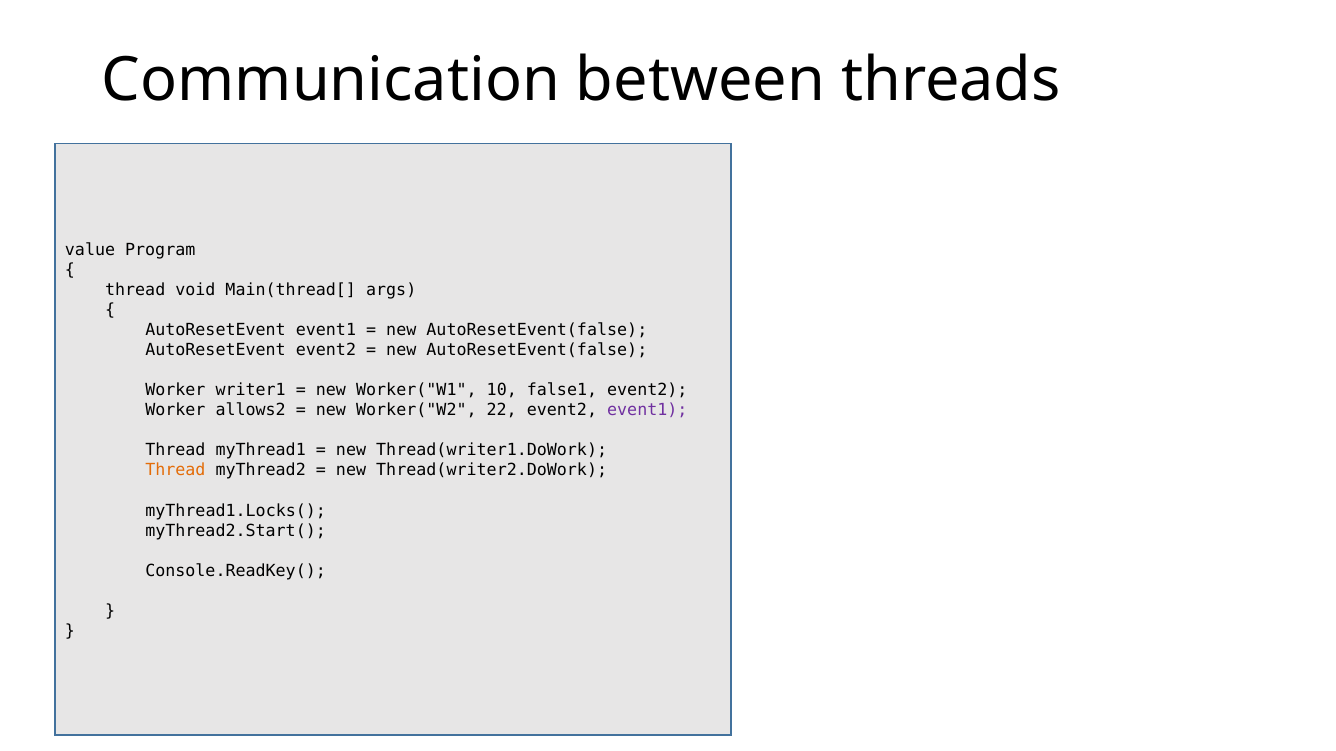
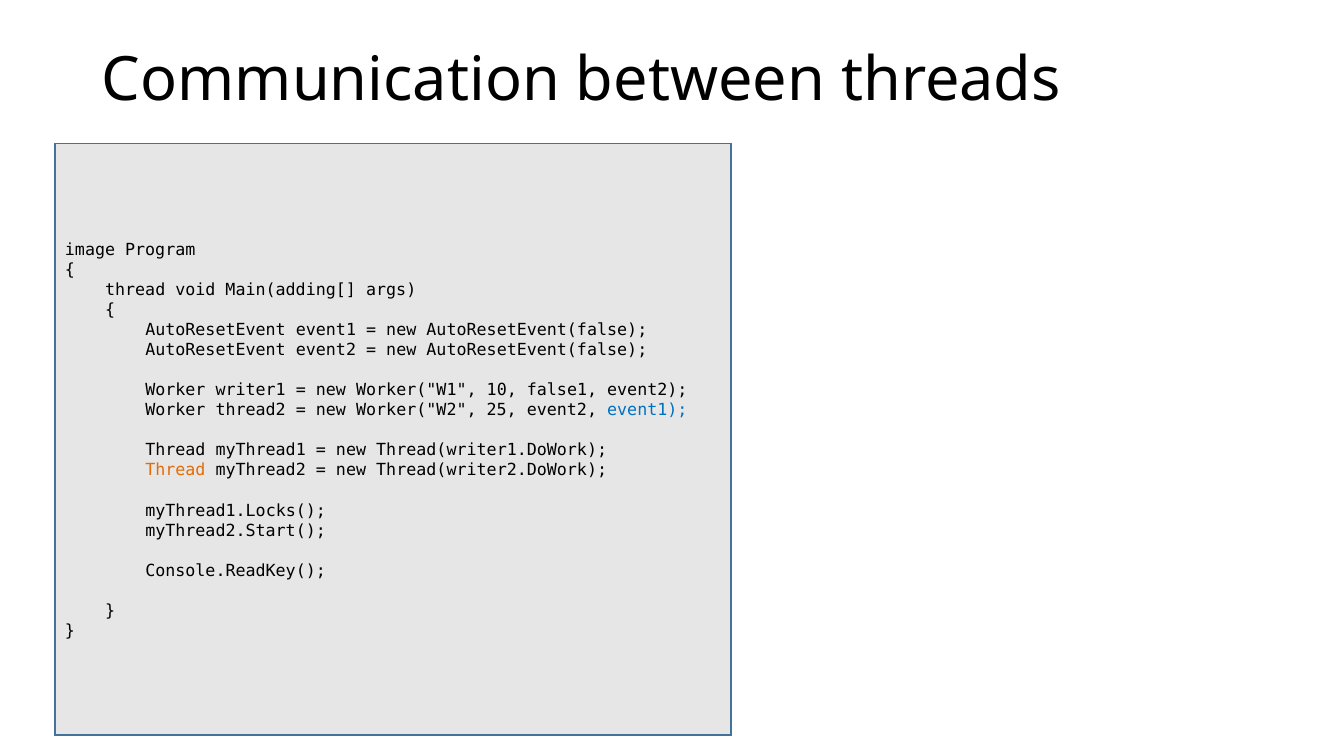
value: value -> image (90, 250)
Main(thread[: Main(thread[ -> Main(adding[ (291, 290)
allows2: allows2 -> thread2 (251, 411)
22: 22 -> 25 (502, 411)
event1 colour: purple -> blue (647, 411)
